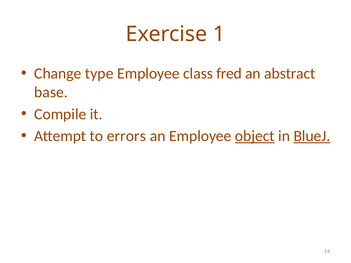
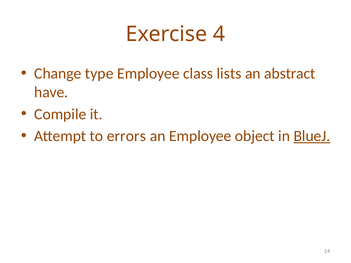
1: 1 -> 4 (219, 34)
fred: fred -> lists (229, 74)
base: base -> have (51, 92)
object underline: present -> none (255, 136)
